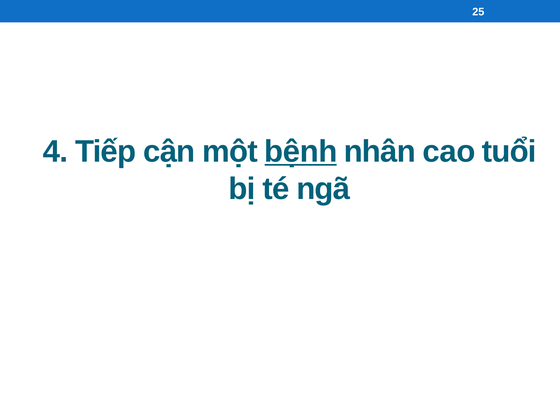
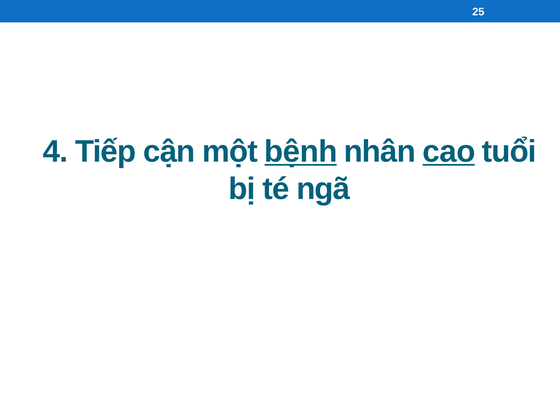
cao underline: none -> present (449, 152)
